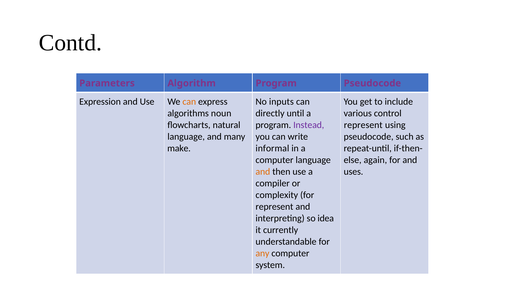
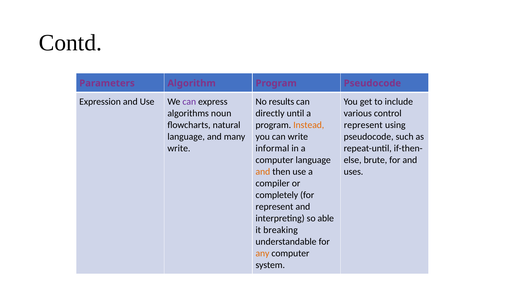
can colour: orange -> purple (189, 102)
inputs: inputs -> results (282, 102)
Instead colour: purple -> orange (309, 125)
make: make -> write (179, 148)
again: again -> brute (375, 160)
complexity: complexity -> completely (277, 195)
idea: idea -> able (326, 219)
currently: currently -> breaking (281, 230)
